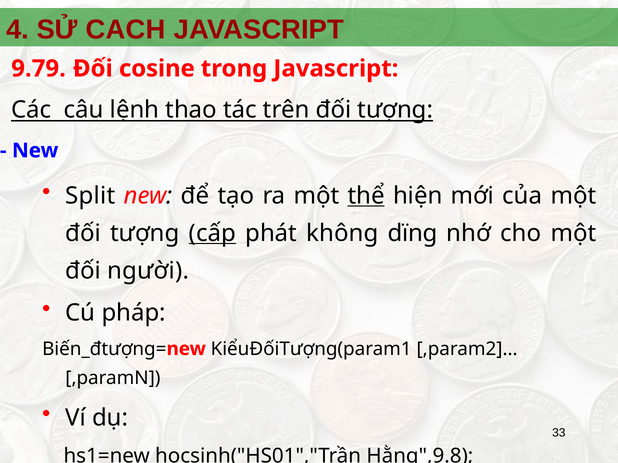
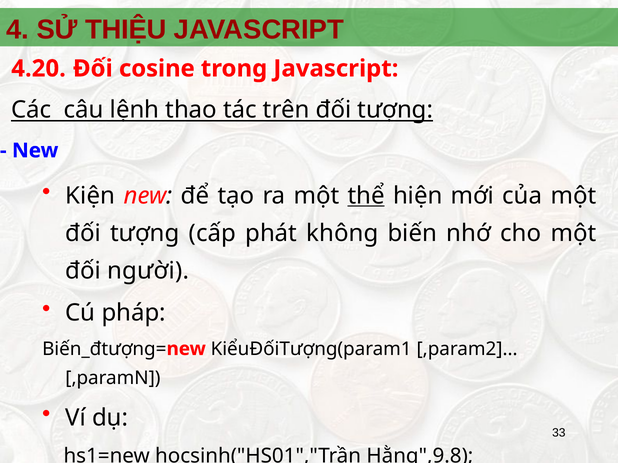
CACH: CACH -> THIỆU (126, 30)
9.79: 9.79 -> 4.20 (39, 69)
Split: Split -> Kiện (90, 196)
cấp underline: present -> none (212, 233)
dïng: dïng -> biến (412, 233)
